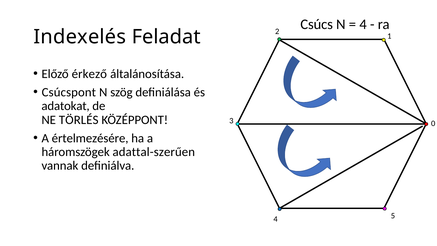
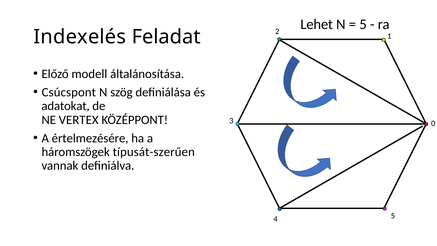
Csúcs: Csúcs -> Lehet (317, 24)
4: 4 -> 5 (363, 24)
érkező: érkező -> modell (89, 74)
TÖRLÉS: TÖRLÉS -> VERTEX (79, 120)
adattal-szerűen: adattal-szerűen -> típusát-szerűen (154, 152)
